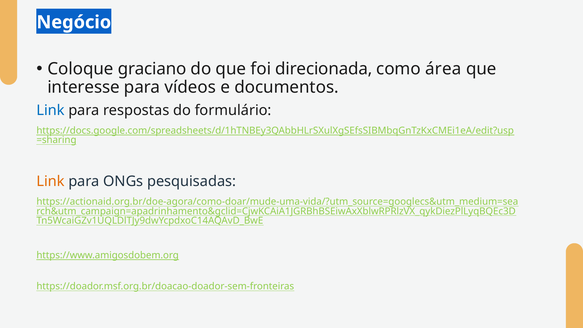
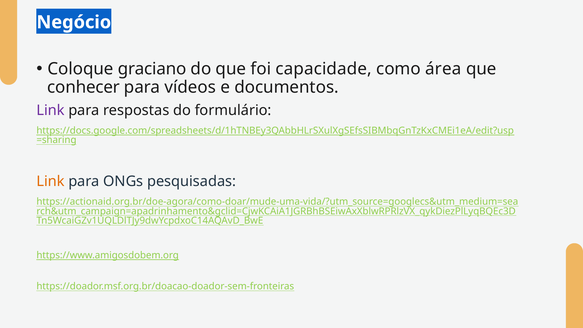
direcionada: direcionada -> capacidade (324, 69)
interesse: interesse -> conhecer (84, 87)
Link colour: blue -> purple (51, 110)
